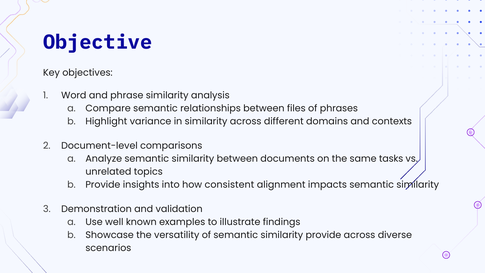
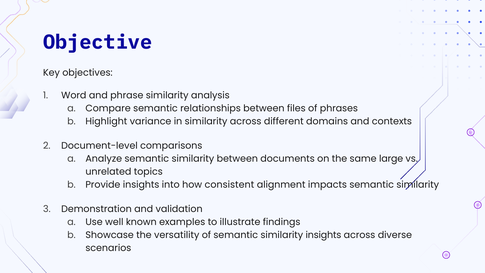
tasks: tasks -> large (391, 159)
similarity provide: provide -> insights (323, 235)
